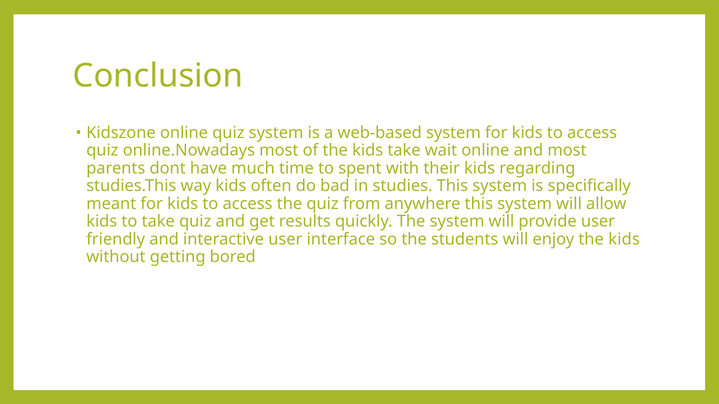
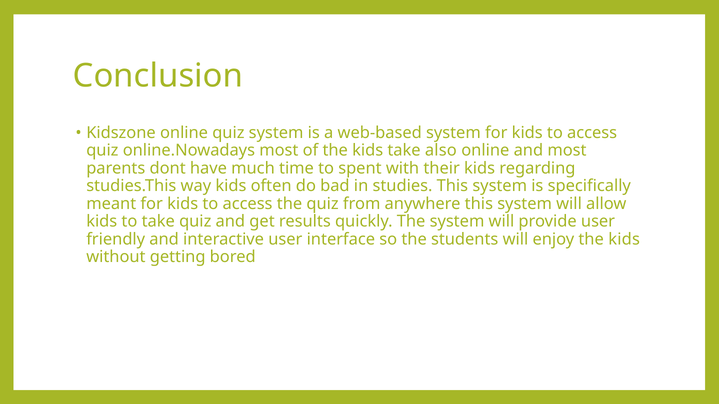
wait: wait -> also (441, 151)
